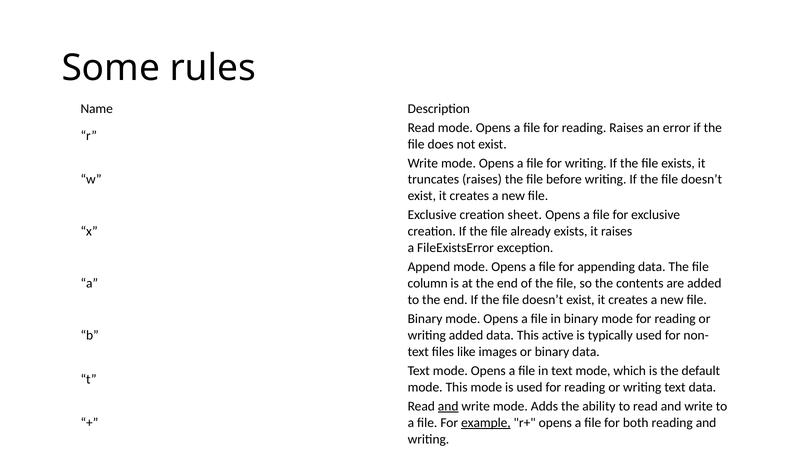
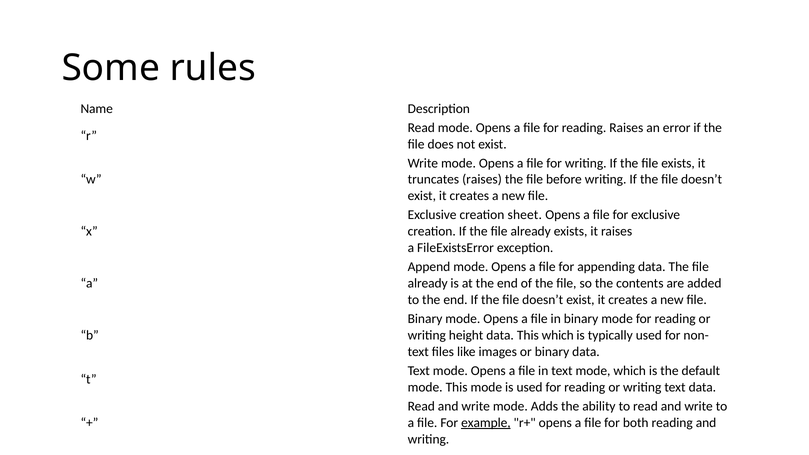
column: column -> already (428, 283)
writing added: added -> height (466, 335)
This active: active -> which (558, 335)
and underline: present -> none (448, 406)
